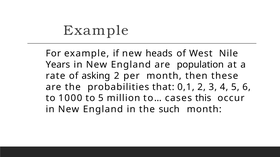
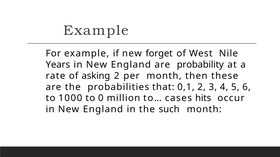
heads: heads -> forget (159, 54)
population: population -> probability (200, 65)
to 5: 5 -> 0 (101, 98)
this: this -> hits (203, 98)
